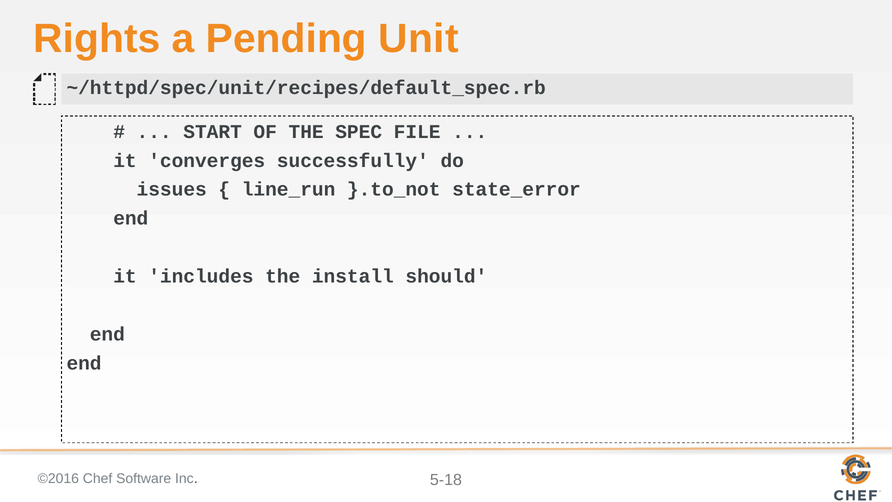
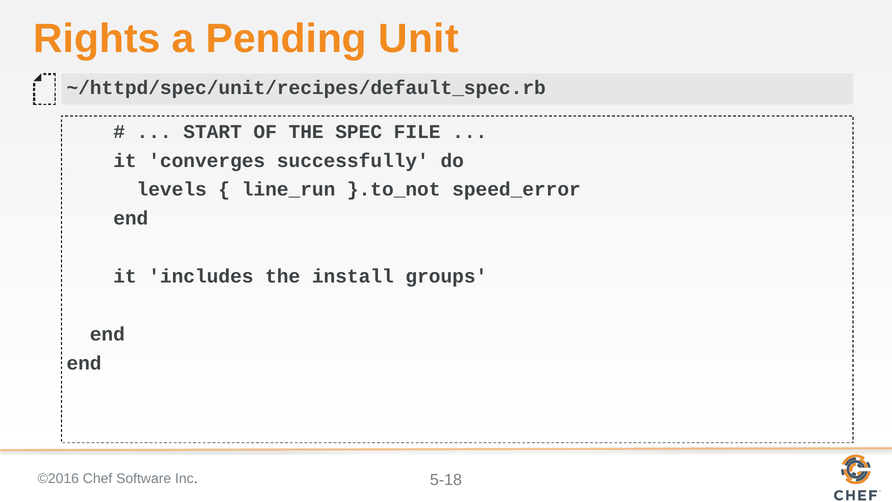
issues: issues -> levels (172, 189)
state_error: state_error -> speed_error (516, 189)
should: should -> groups (446, 276)
